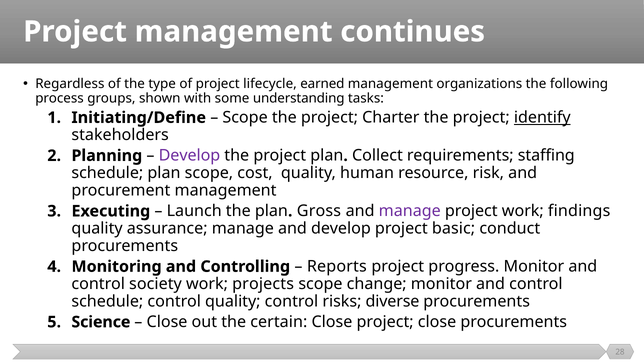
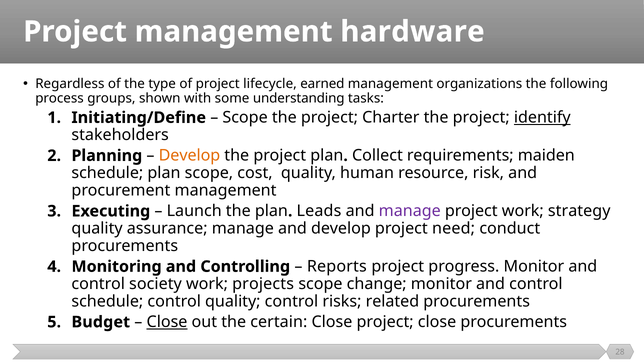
continues: continues -> hardware (412, 32)
Develop colour: purple -> orange (189, 156)
staffing: staffing -> maiden (546, 156)
Gross: Gross -> Leads (319, 211)
findings: findings -> strategy (579, 211)
basic: basic -> need (454, 229)
diverse: diverse -> related (392, 302)
Science: Science -> Budget (101, 322)
Close underline: none -> present (167, 322)
